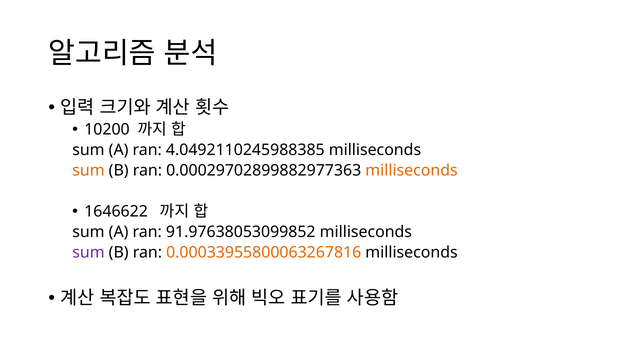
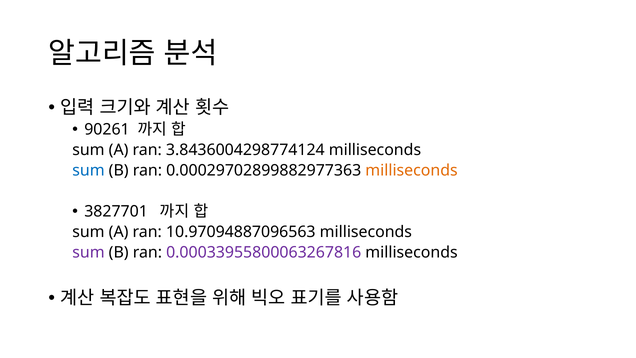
10200: 10200 -> 90261 (107, 129)
4.0492110245988385: 4.0492110245988385 -> 3.8436004298774124 (245, 150)
sum colour: orange -> blue (88, 170)
1646622: 1646622 -> 3827701 (116, 211)
91.97638053099852: 91.97638053099852 -> 10.97094887096563 (241, 232)
0.00033955800063267816 colour: orange -> purple (264, 252)
